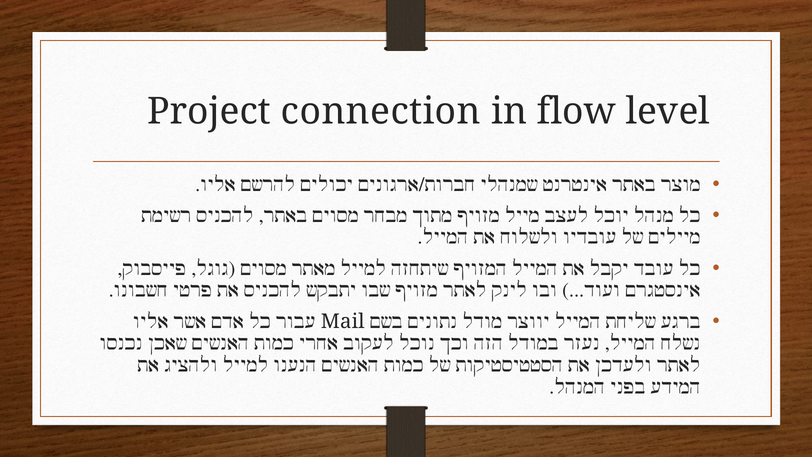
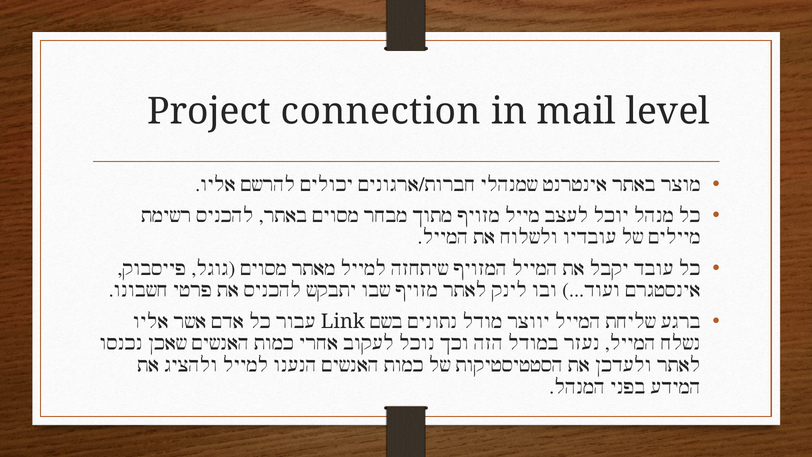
flow: flow -> mail (576, 111)
Mail: Mail -> Link (343, 321)
